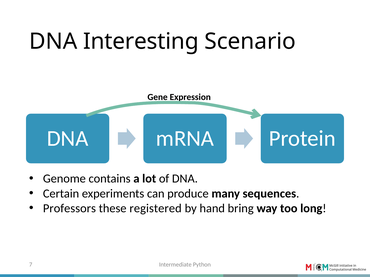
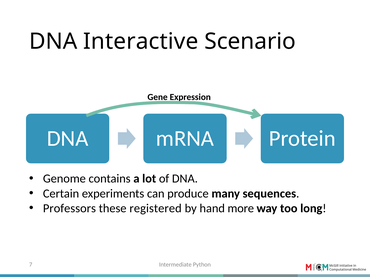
Interesting: Interesting -> Interactive (141, 41)
bring: bring -> more (241, 209)
